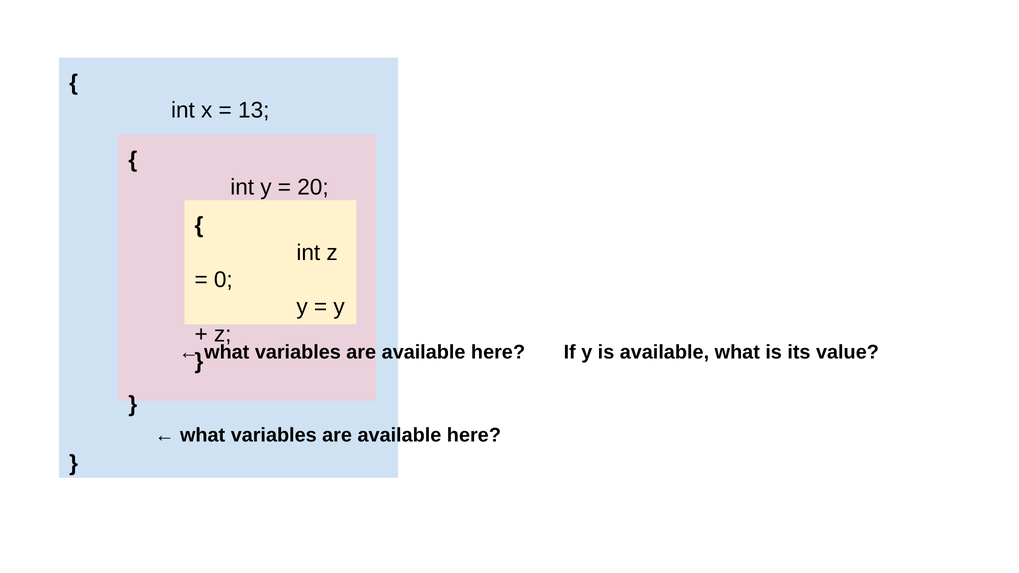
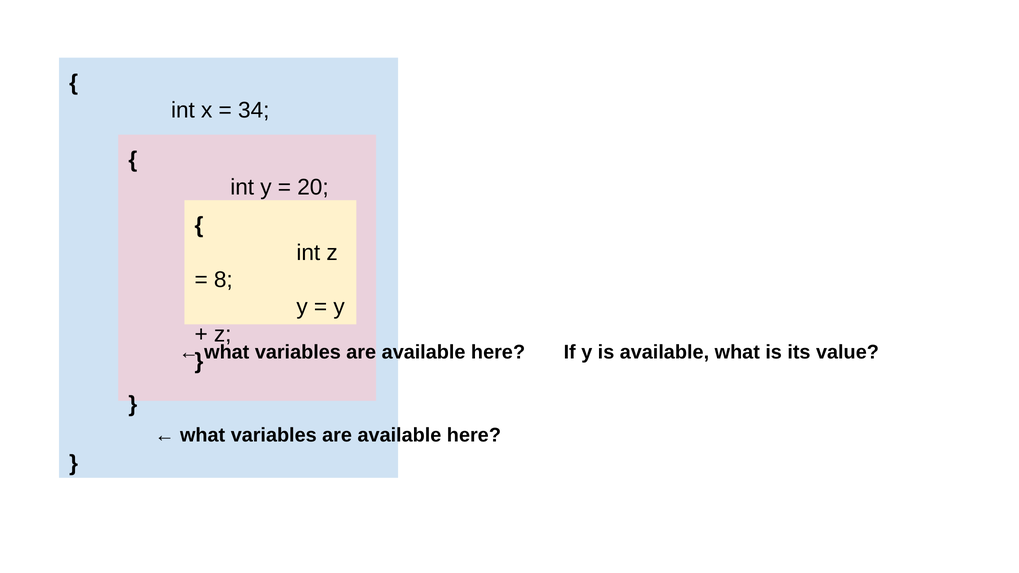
13: 13 -> 34 (254, 110)
0: 0 -> 8 (223, 280)
